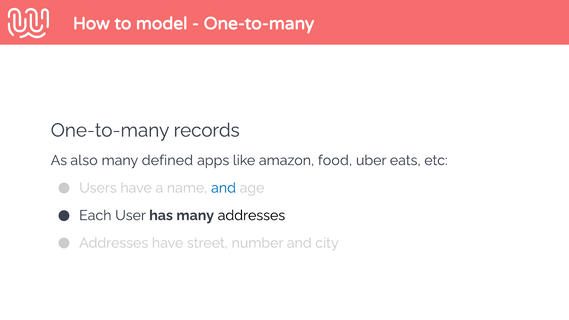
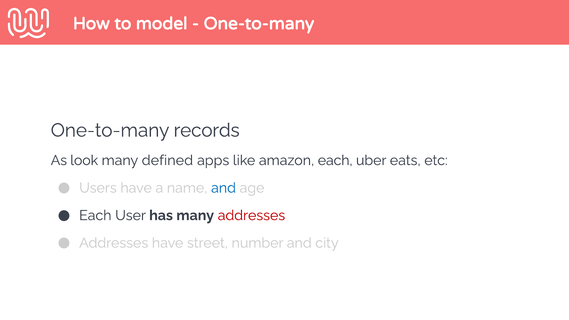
also: also -> look (84, 160)
amazon food: food -> each (335, 160)
addresses colour: black -> red (251, 215)
